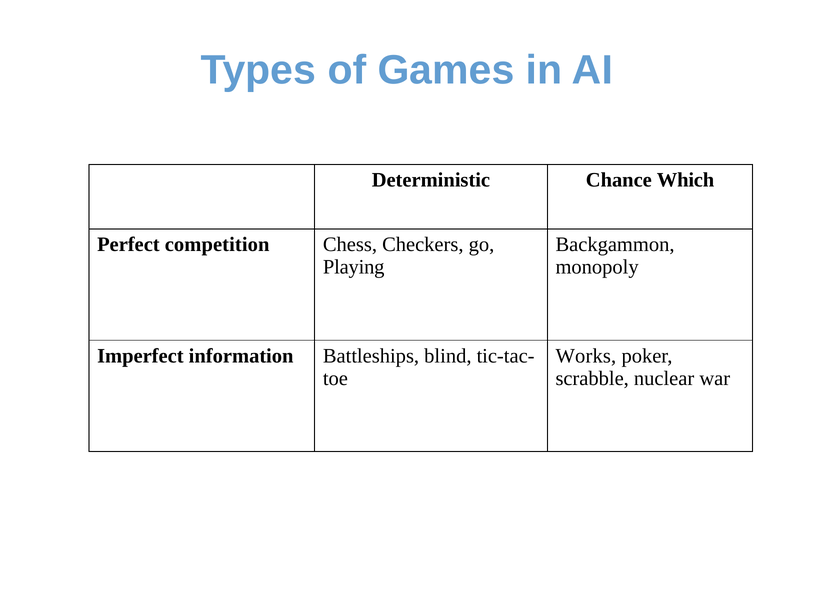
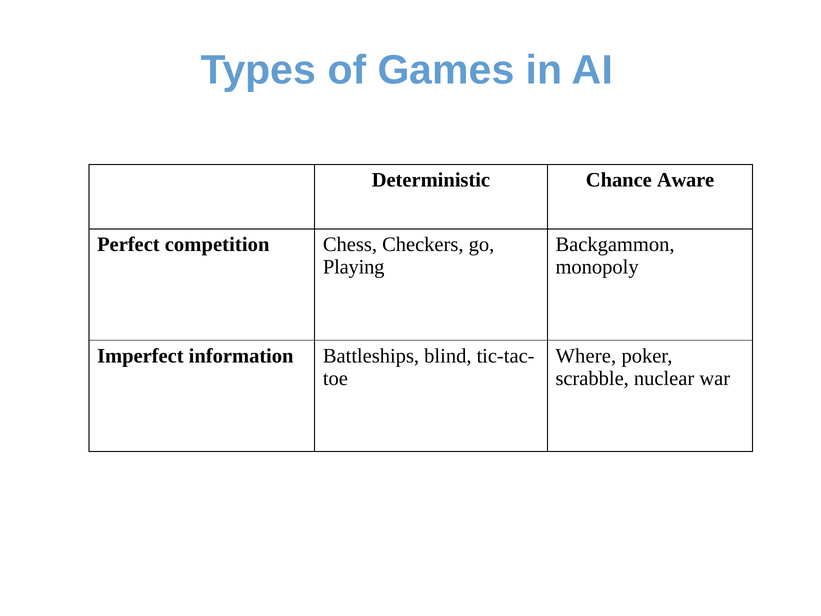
Which: Which -> Aware (686, 180)
Works: Works -> Where (586, 356)
